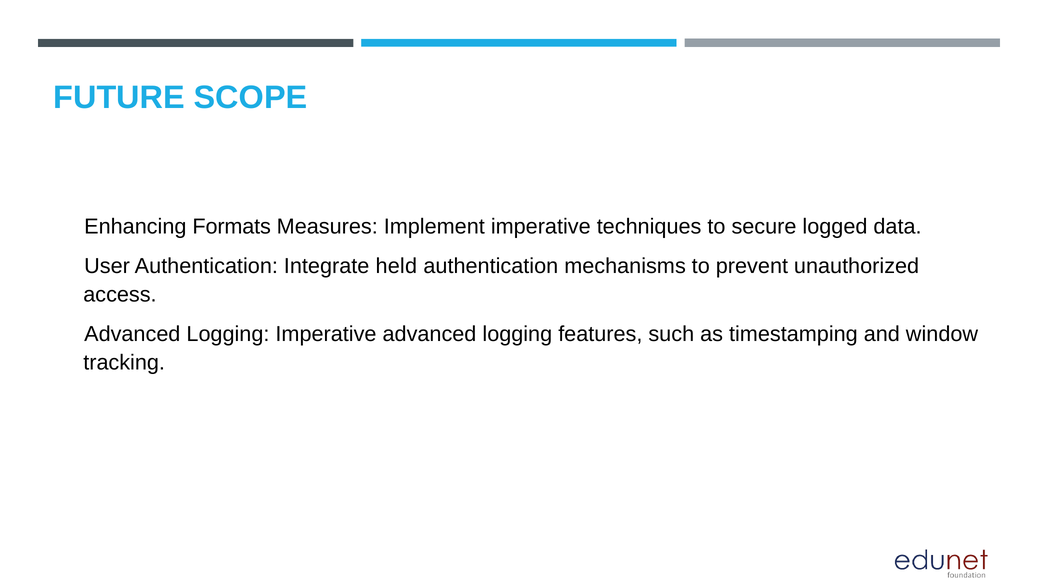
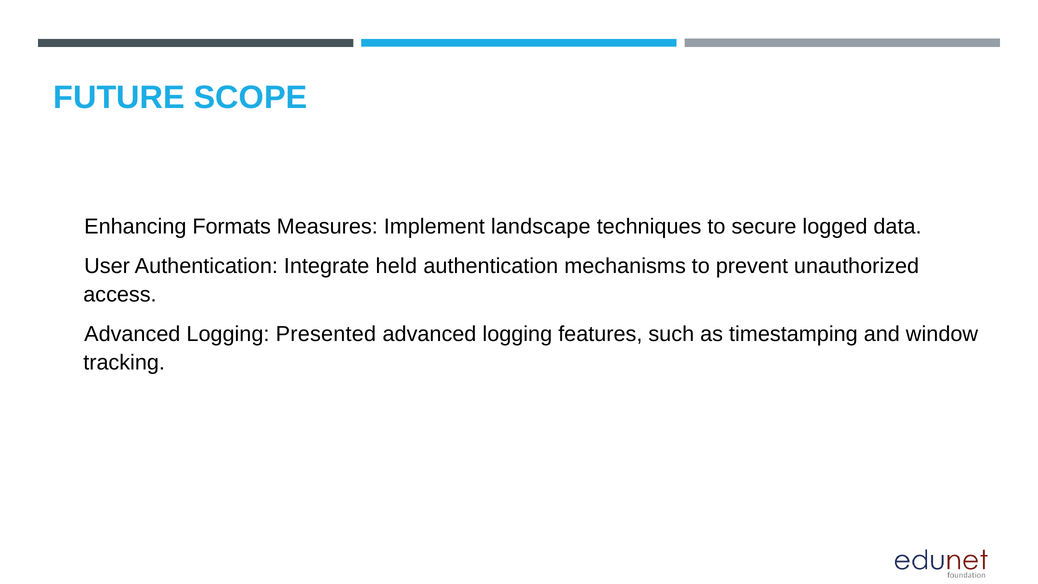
Implement imperative: imperative -> landscape (541, 227)
Logging Imperative: Imperative -> Presented (326, 334)
